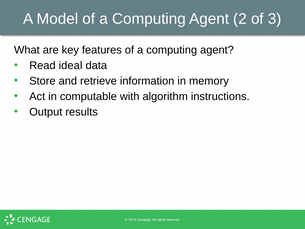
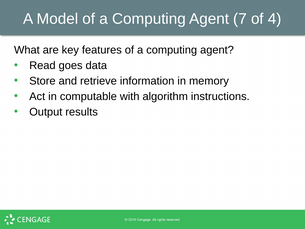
2: 2 -> 7 (240, 19)
3: 3 -> 4 (275, 19)
ideal: ideal -> goes (71, 65)
